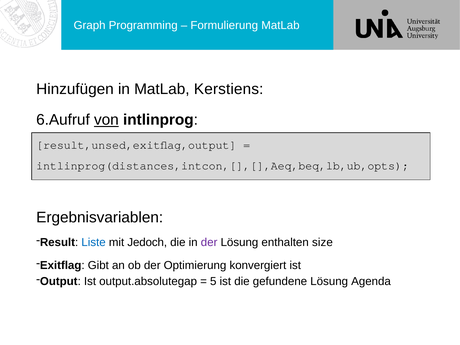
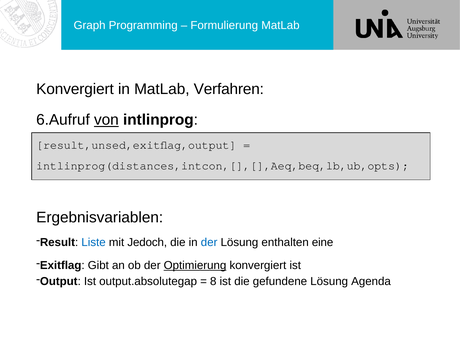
Hinzufügen: Hinzufügen -> Konvergiert (75, 89)
Kerstiens: Kerstiens -> Verfahren (229, 89)
der colour: purple -> blue (209, 242)
size: size -> eine (323, 242)
Optimierung underline: none -> present (195, 265)
5: 5 -> 8 (213, 281)
